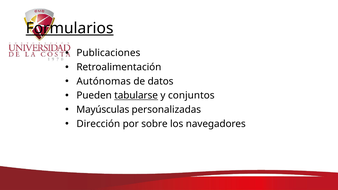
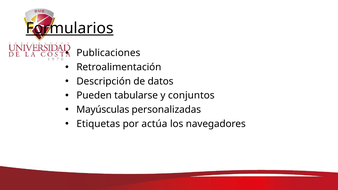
Autónomas: Autónomas -> Descripción (104, 81)
tabularse underline: present -> none (136, 96)
Dirección: Dirección -> Etiquetas (98, 124)
sobre: sobre -> actúa (154, 124)
